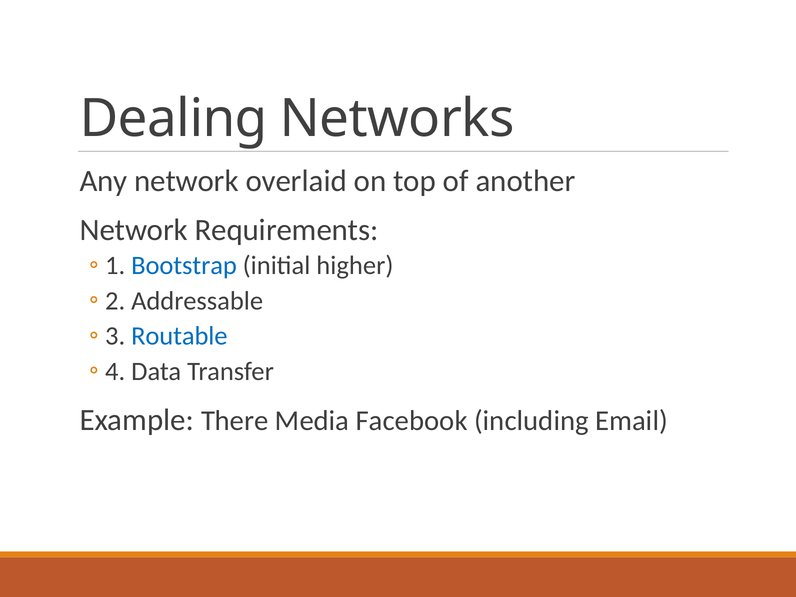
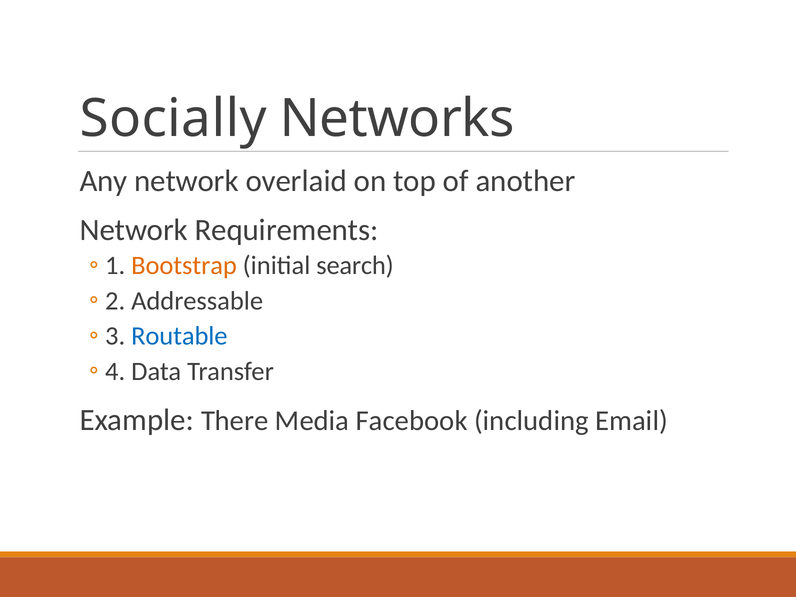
Dealing: Dealing -> Socially (173, 119)
Bootstrap colour: blue -> orange (184, 266)
higher: higher -> search (355, 266)
